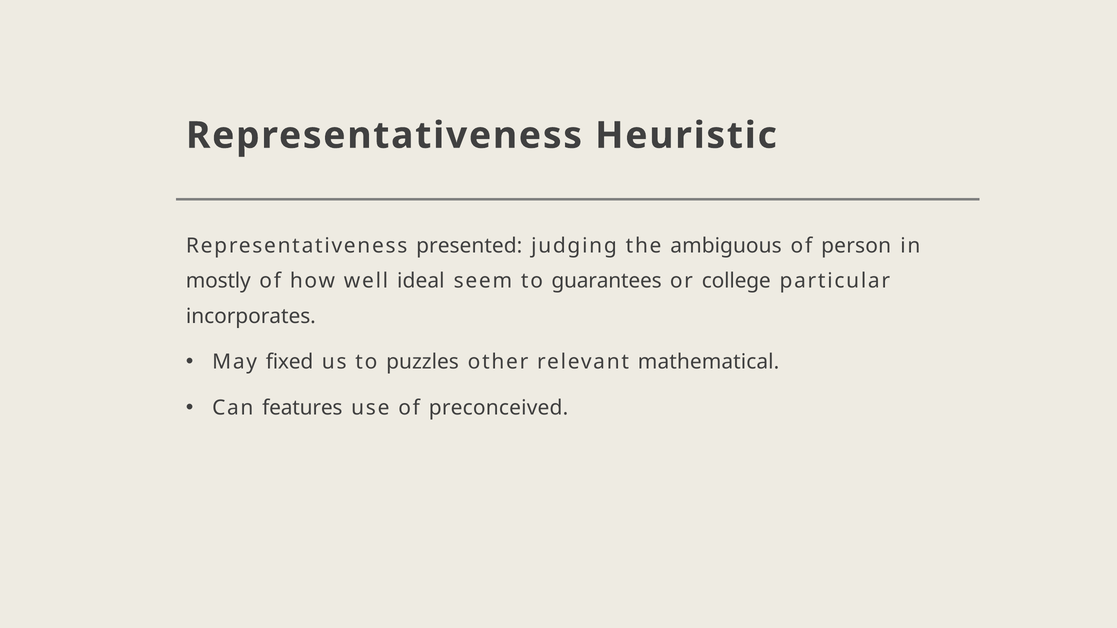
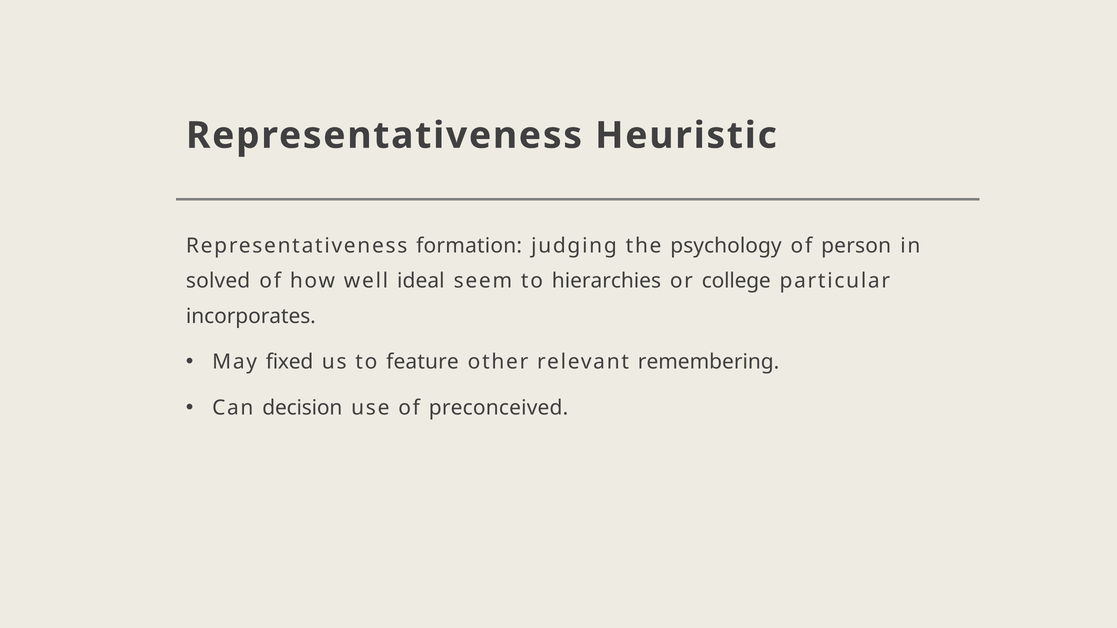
presented: presented -> formation (469, 246)
ambiguous: ambiguous -> psychology (726, 246)
mostly: mostly -> solved (218, 281)
guarantees: guarantees -> hierarchies (606, 281)
puzzles: puzzles -> feature (422, 362)
mathematical: mathematical -> remembering (709, 362)
features: features -> decision (302, 408)
